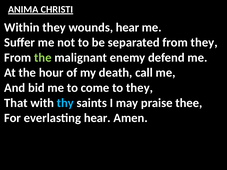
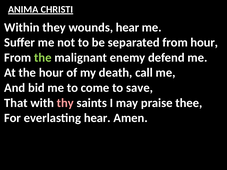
from they: they -> hour (204, 43)
to they: they -> save (140, 88)
thy colour: light blue -> pink (65, 103)
